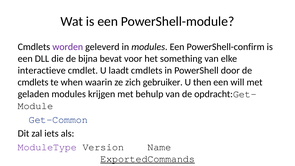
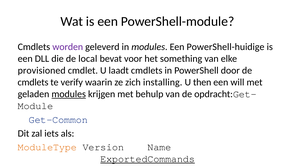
PowerShell-confirm: PowerShell-confirm -> PowerShell-huidige (226, 47)
bijna: bijna -> local (88, 59)
interactieve: interactieve -> provisioned (42, 70)
when: when -> verify (72, 82)
gebruiker: gebruiker -> installing (163, 82)
modules underline: none -> present (69, 94)
ModuleType colour: purple -> orange (47, 147)
